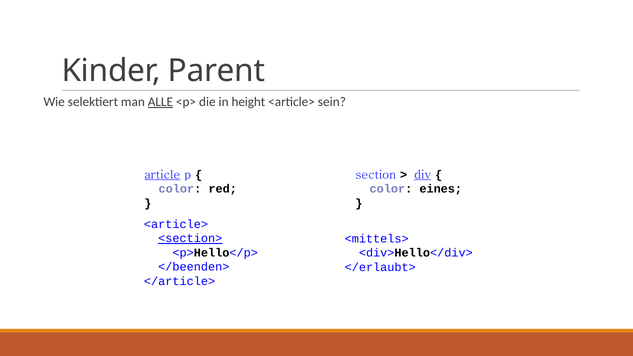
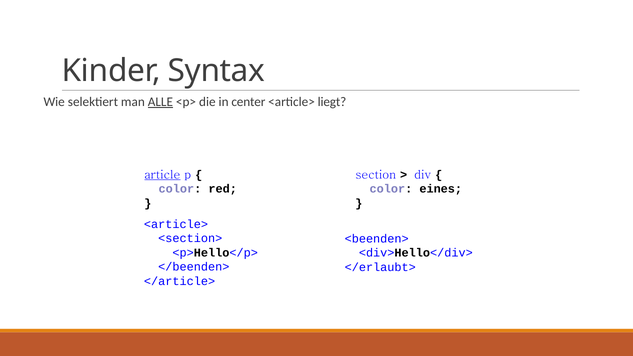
Parent: Parent -> Syntax (216, 71)
height: height -> center (248, 102)
sein: sein -> liegt (332, 102)
div underline: present -> none (423, 175)
<section> underline: present -> none (190, 239)
<mittels>: <mittels> -> <beenden> (377, 239)
